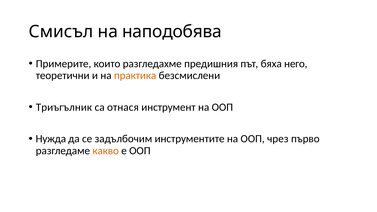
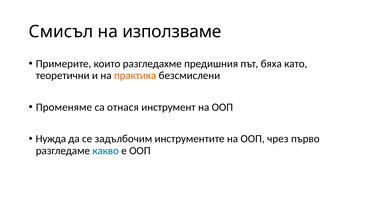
наподобява: наподобява -> използваме (172, 32)
него: него -> като (296, 64)
Триъгълник: Триъгълник -> Променяме (64, 107)
какво colour: orange -> blue (106, 151)
